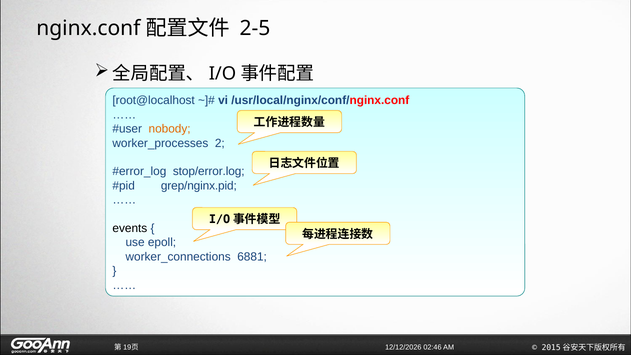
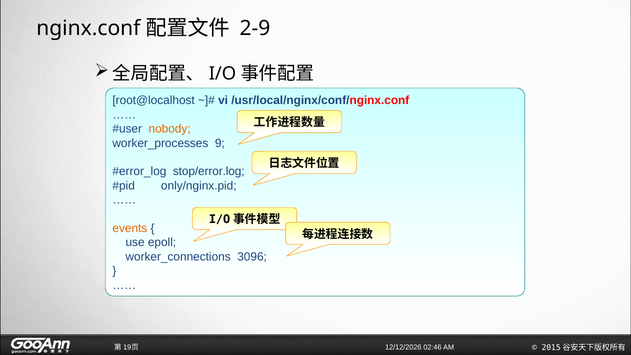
2-5: 2-5 -> 2-9 (255, 28)
2: 2 -> 9 (220, 143)
grep/nginx.pid: grep/nginx.pid -> only/nginx.pid (199, 186)
events colour: black -> orange (130, 228)
6881: 6881 -> 3096 (252, 257)
